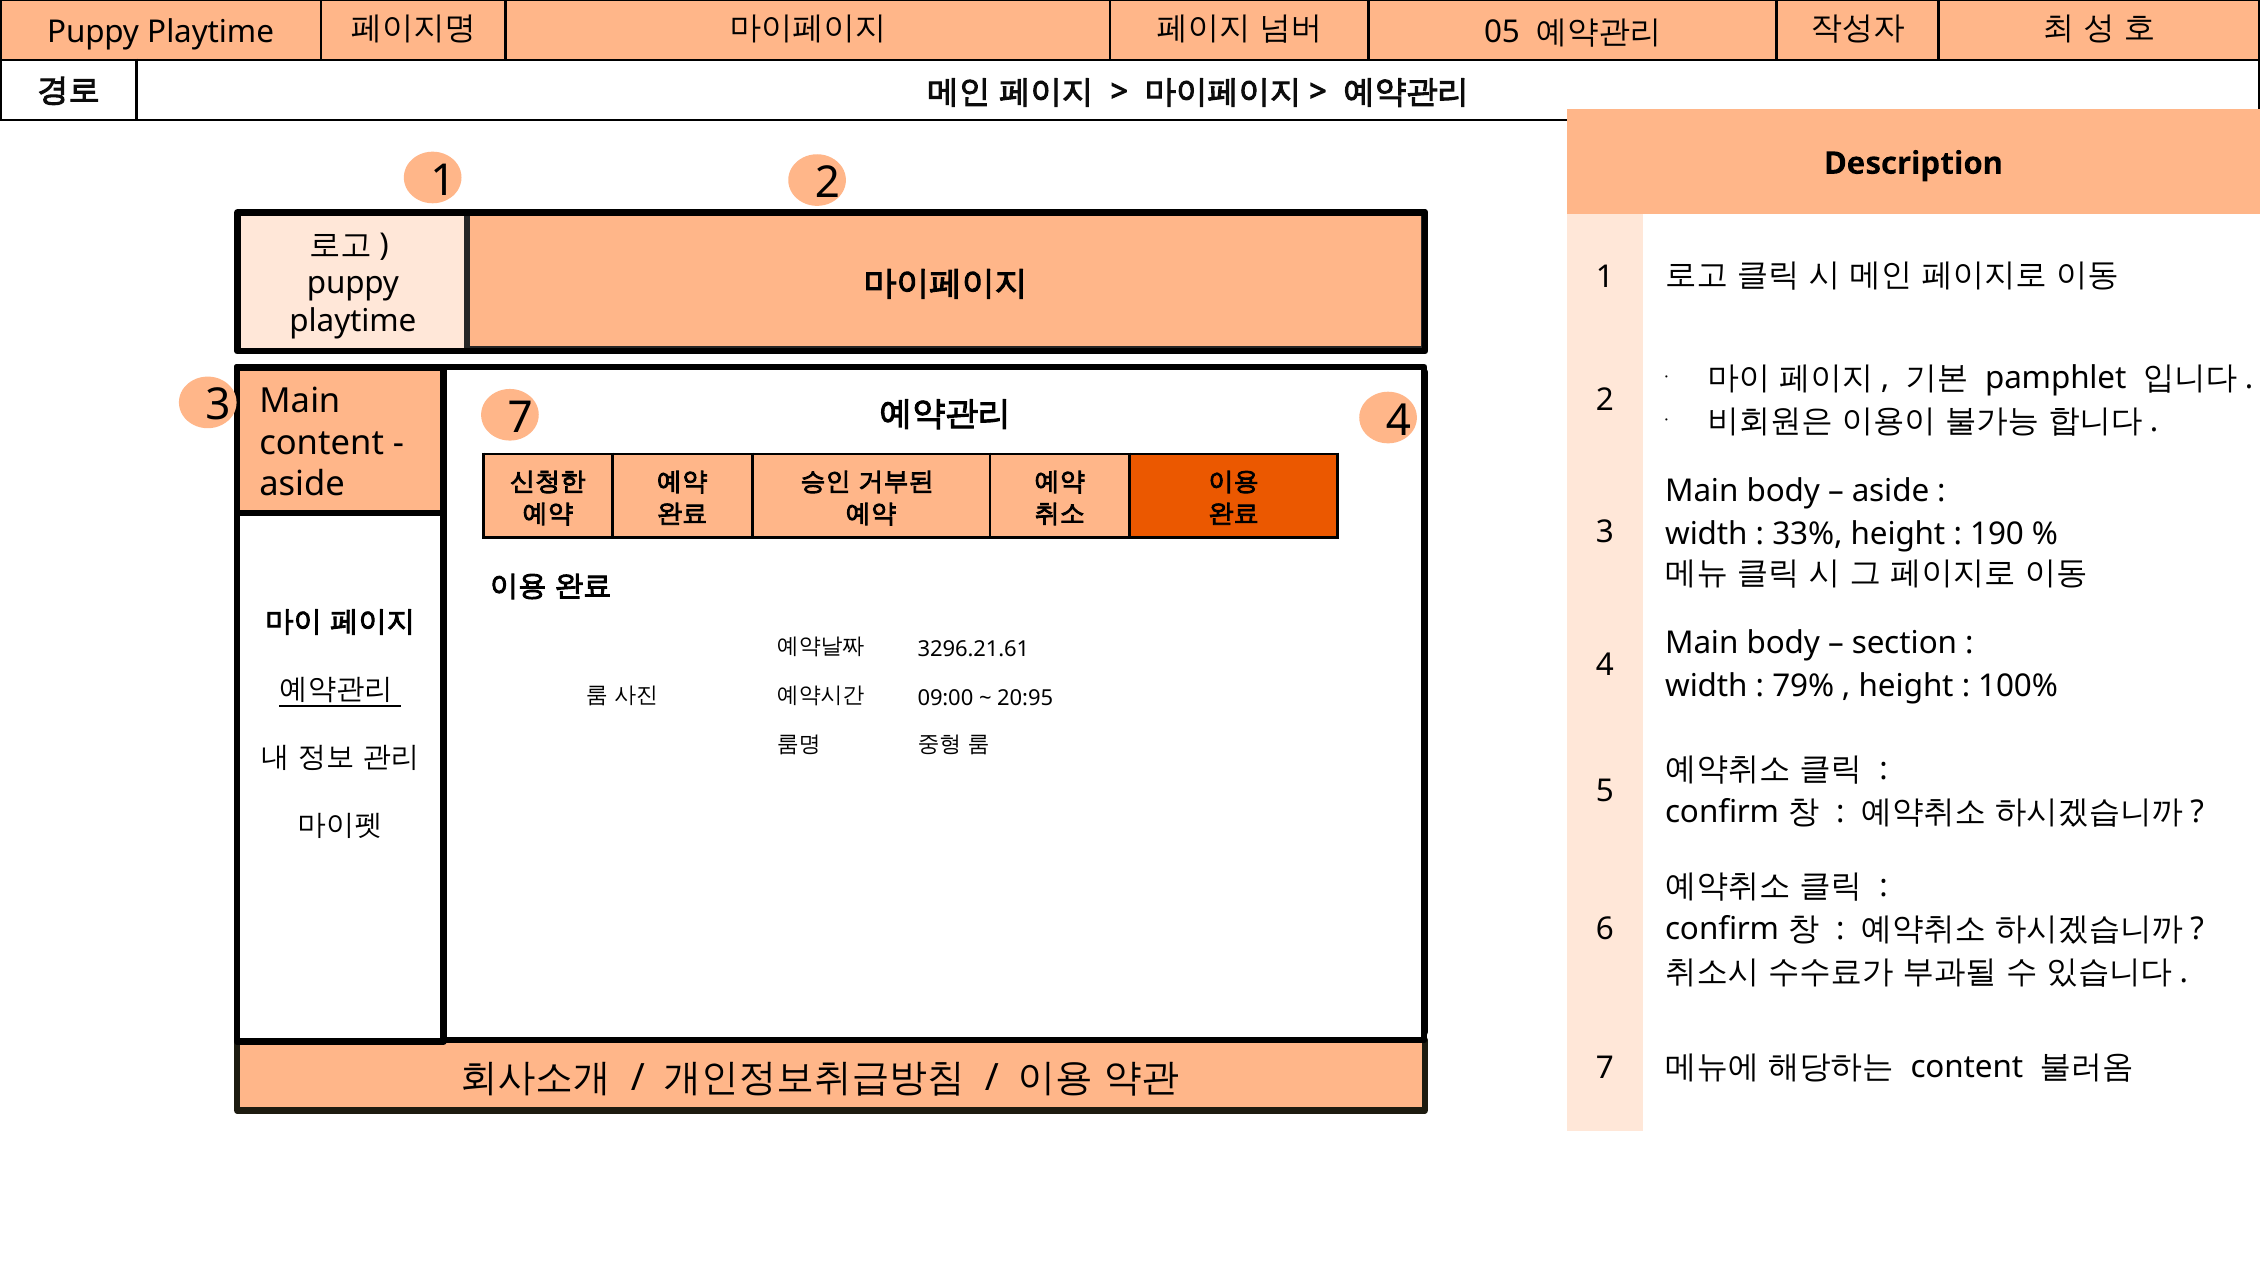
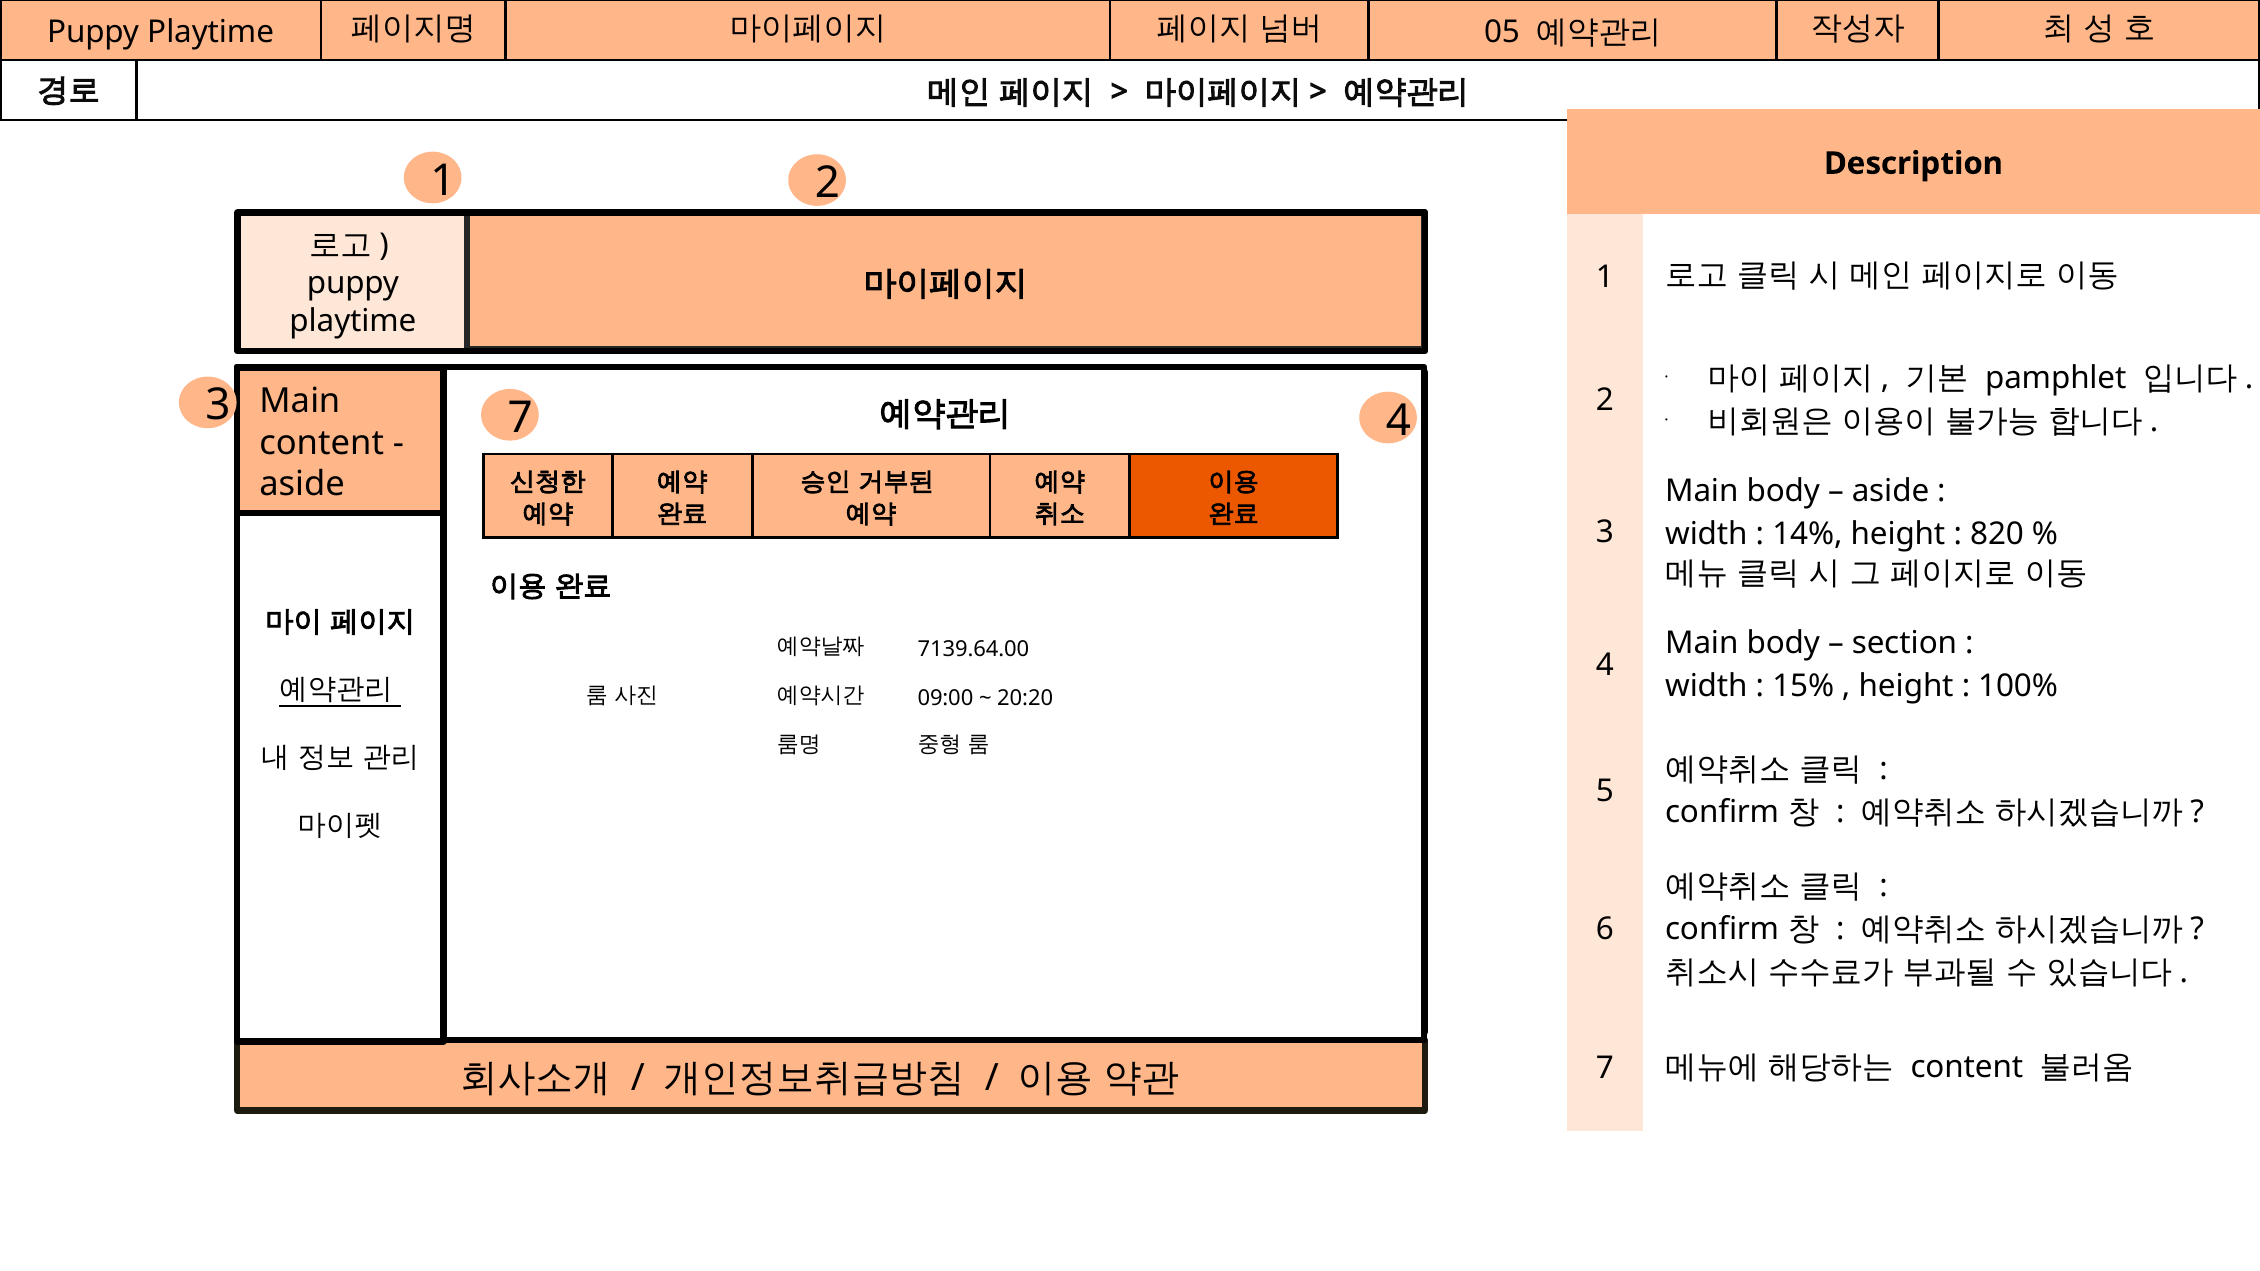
33%: 33% -> 14% (1807, 534)
190: 190 -> 820 (1997, 534)
3296.21.61: 3296.21.61 -> 7139.64.00 (973, 649)
79%: 79% -> 15% (1803, 686)
20:95: 20:95 -> 20:20 (1025, 698)
